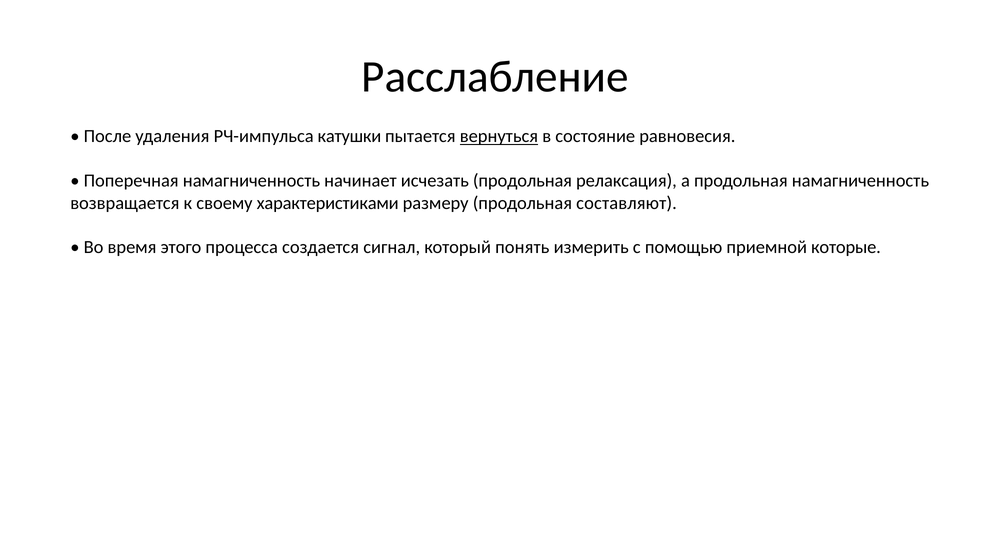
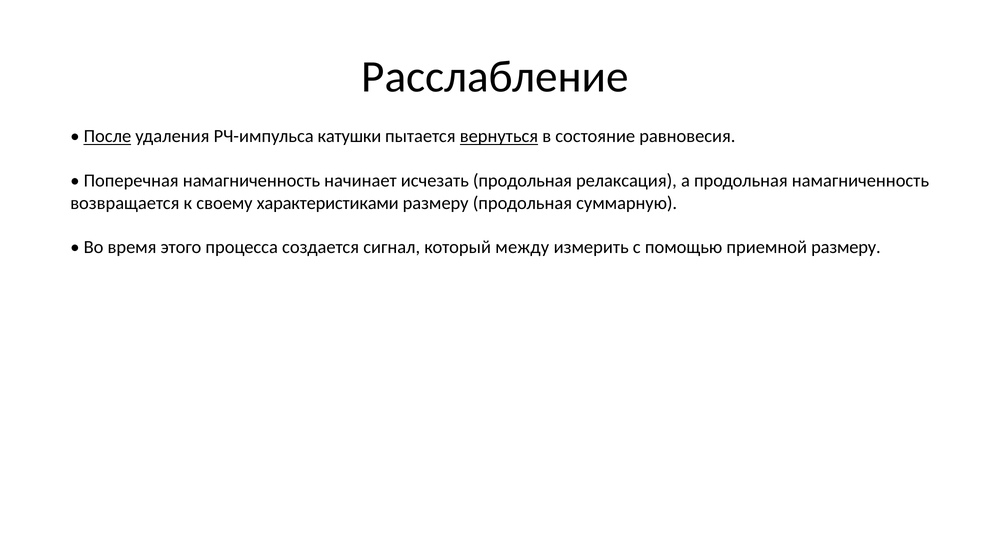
После underline: none -> present (107, 136)
составляют: составляют -> суммарную (627, 203)
понять: понять -> между (522, 247)
приемной которые: которые -> размеру (846, 247)
